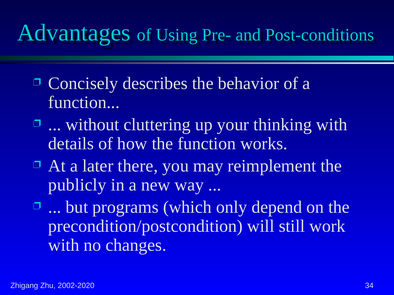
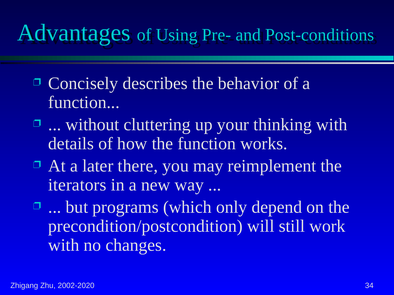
publicly: publicly -> iterators (77, 185)
